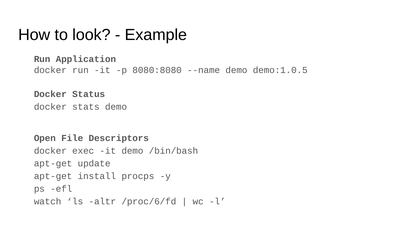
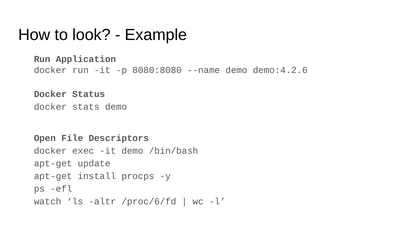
demo:1.0.5: demo:1.0.5 -> demo:4.2.6 (280, 70)
